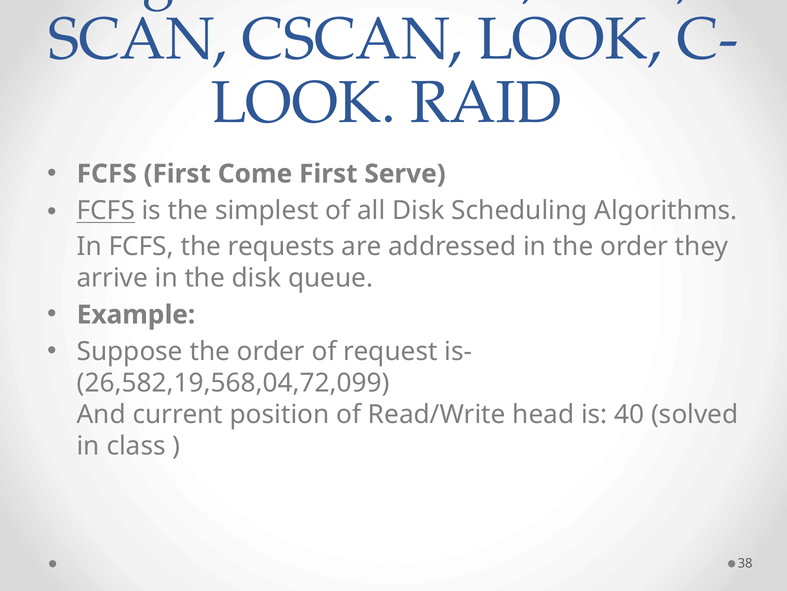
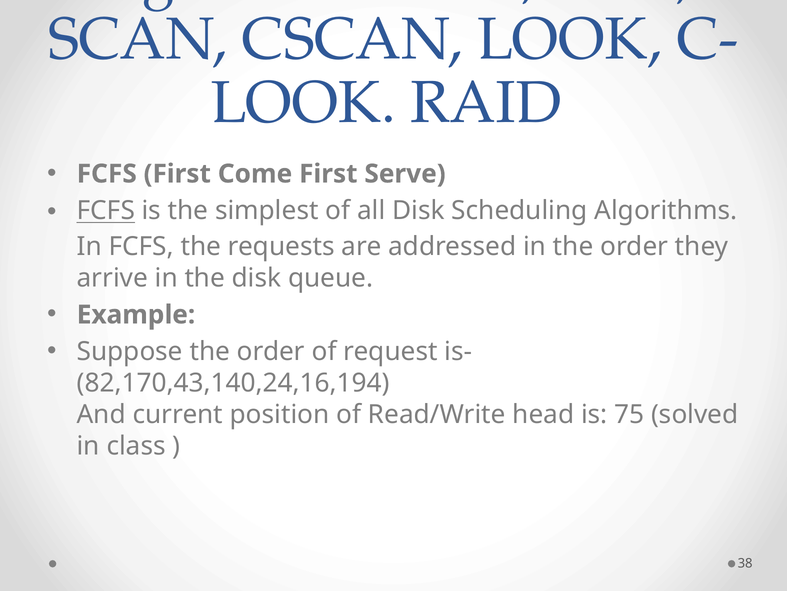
26,582,19,568,04,72,099: 26,582,19,568,04,72,099 -> 82,170,43,140,24,16,194 (233, 383)
40: 40 -> 75 (629, 414)
